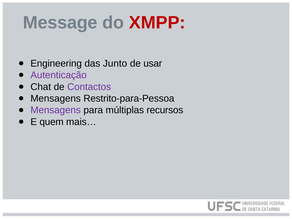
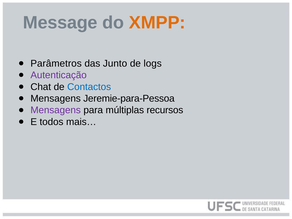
XMPP colour: red -> orange (157, 23)
Engineering: Engineering -> Parâmetros (56, 63)
usar: usar -> logs (153, 63)
Contactos colour: purple -> blue (89, 87)
Restrito-para-Pessoa: Restrito-para-Pessoa -> Jeremie-para-Pessoa (129, 98)
quem: quem -> todos (52, 122)
